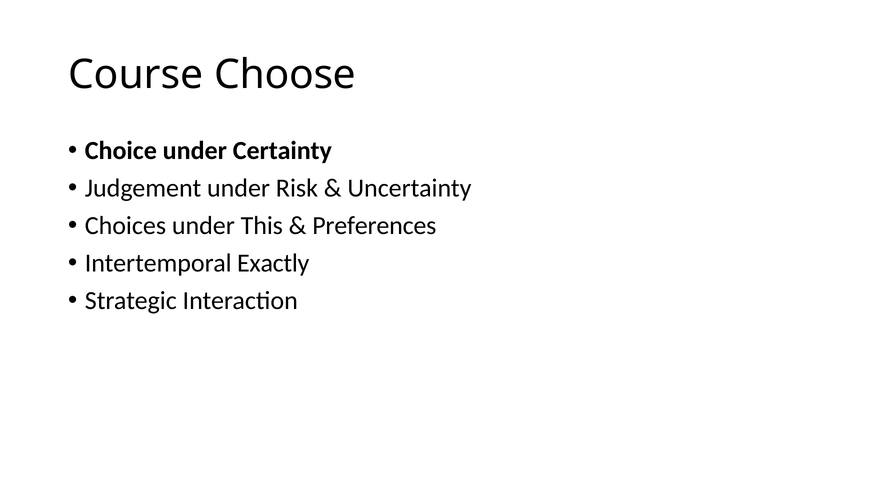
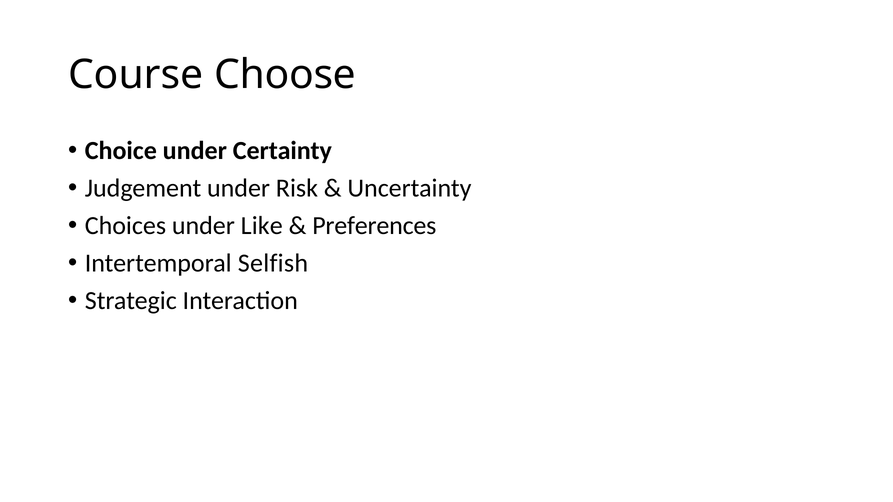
This: This -> Like (262, 226)
Exactly: Exactly -> Selfish (273, 263)
